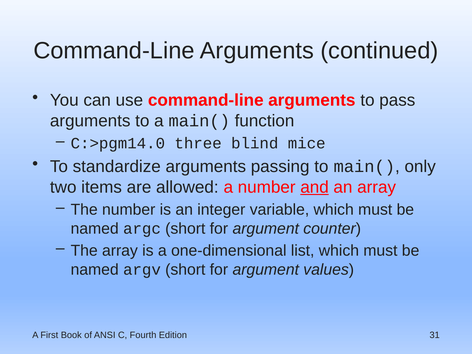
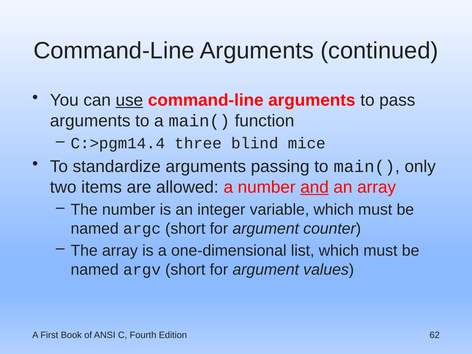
use underline: none -> present (129, 100)
C:>pgm14.0: C:>pgm14.0 -> C:>pgm14.4 (118, 143)
31: 31 -> 62 (435, 335)
